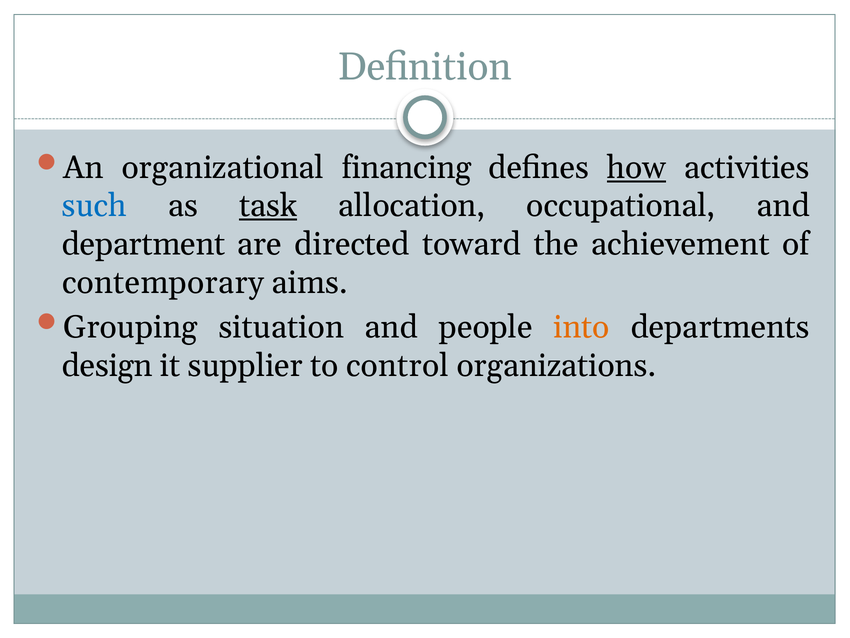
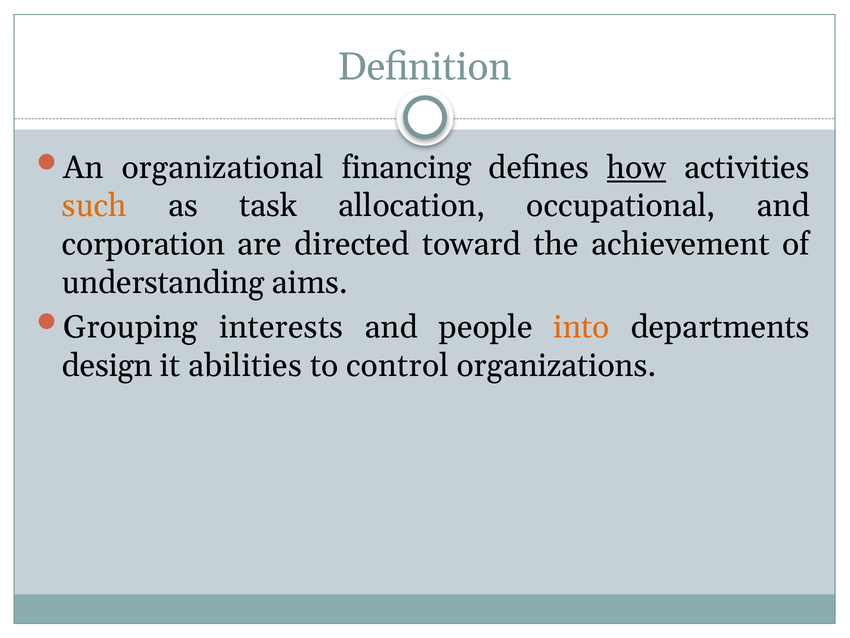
such colour: blue -> orange (94, 206)
task underline: present -> none (268, 206)
department: department -> corporation (144, 244)
contemporary: contemporary -> understanding (163, 282)
situation: situation -> interests (281, 327)
supplier: supplier -> abilities (245, 365)
